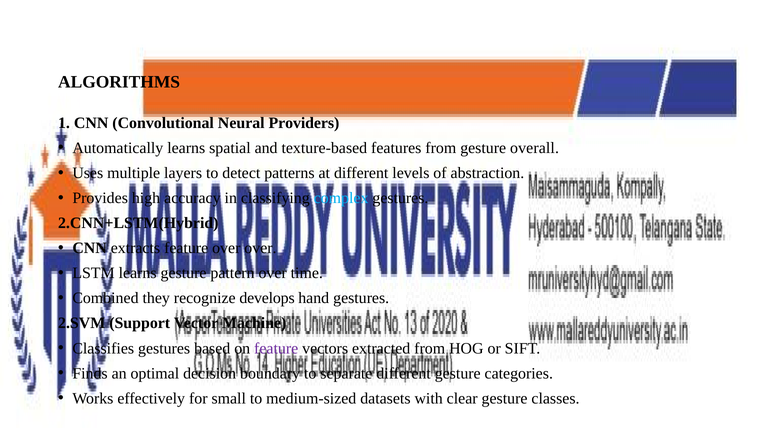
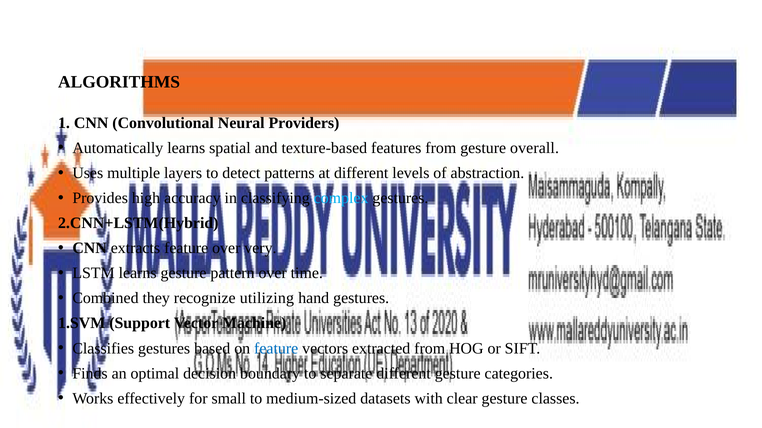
over over: over -> very (260, 248)
develops: develops -> utilizing (267, 299)
2.SVM: 2.SVM -> 1.SVM (82, 324)
feature colour: purple -> blue (276, 349)
